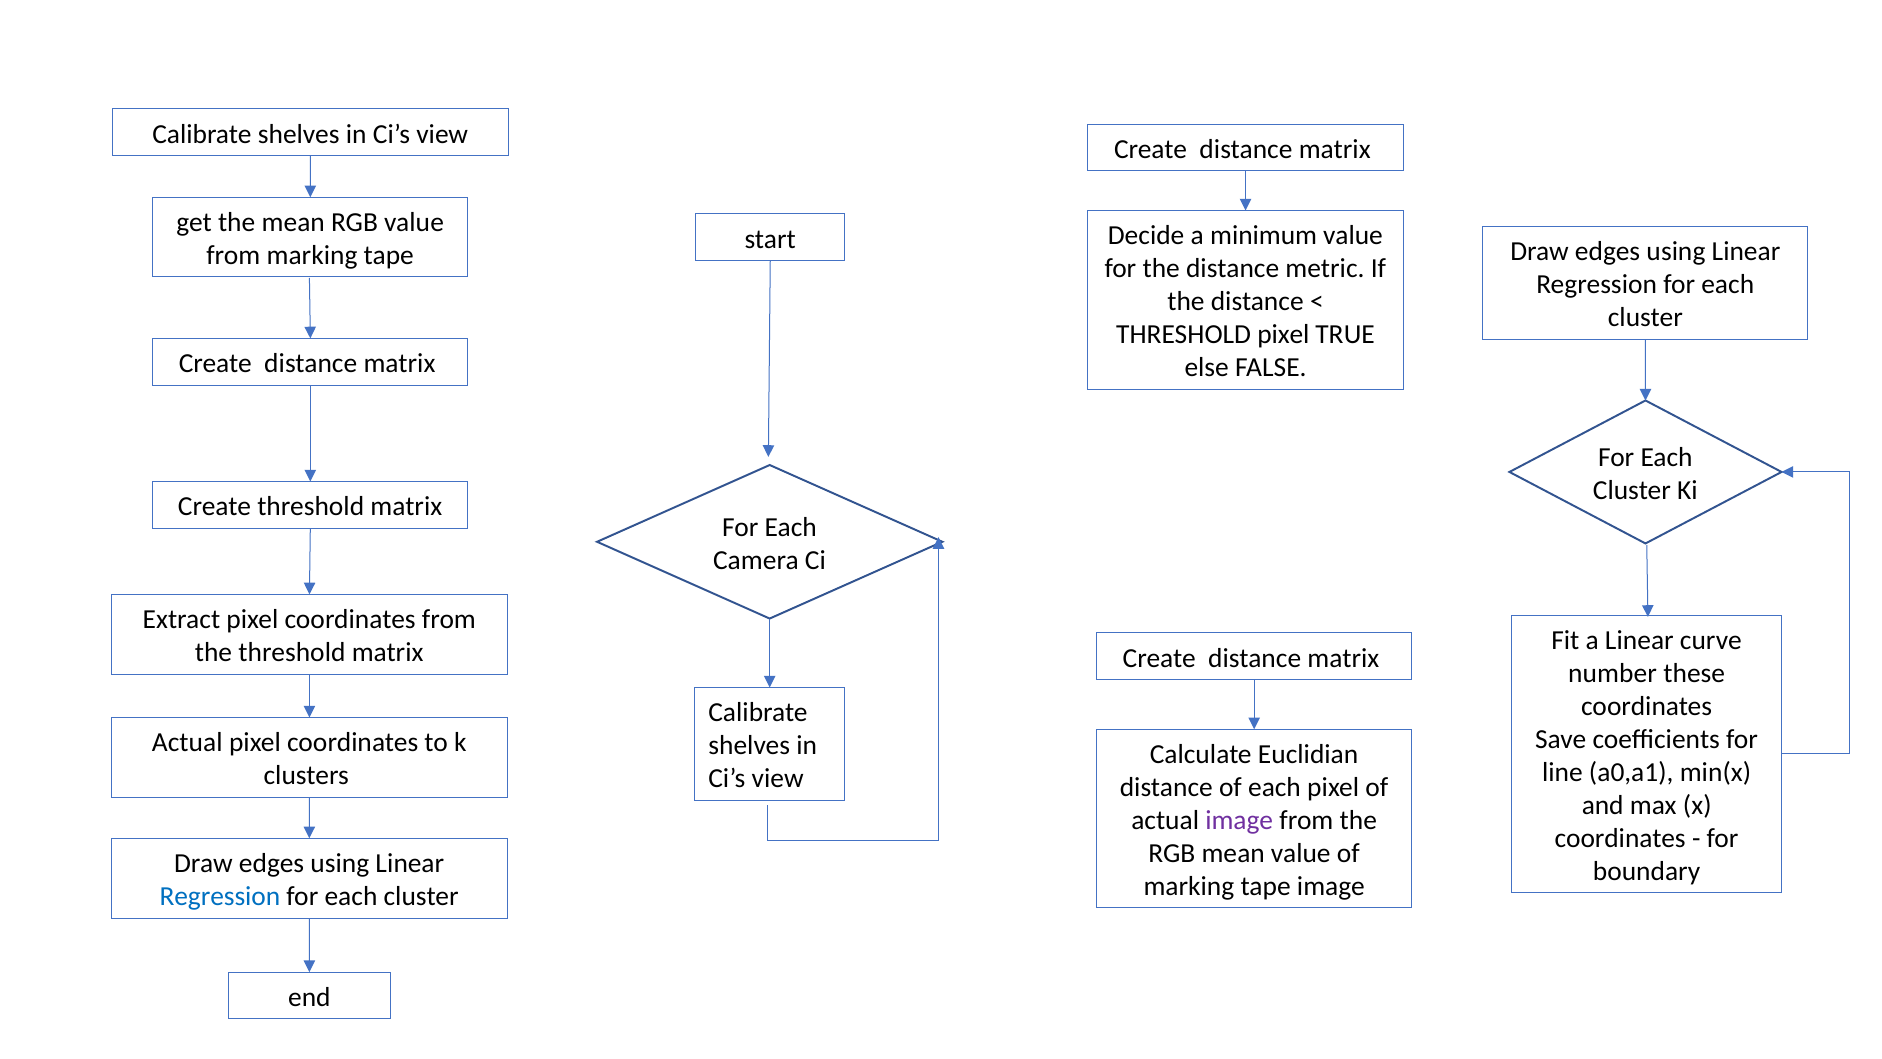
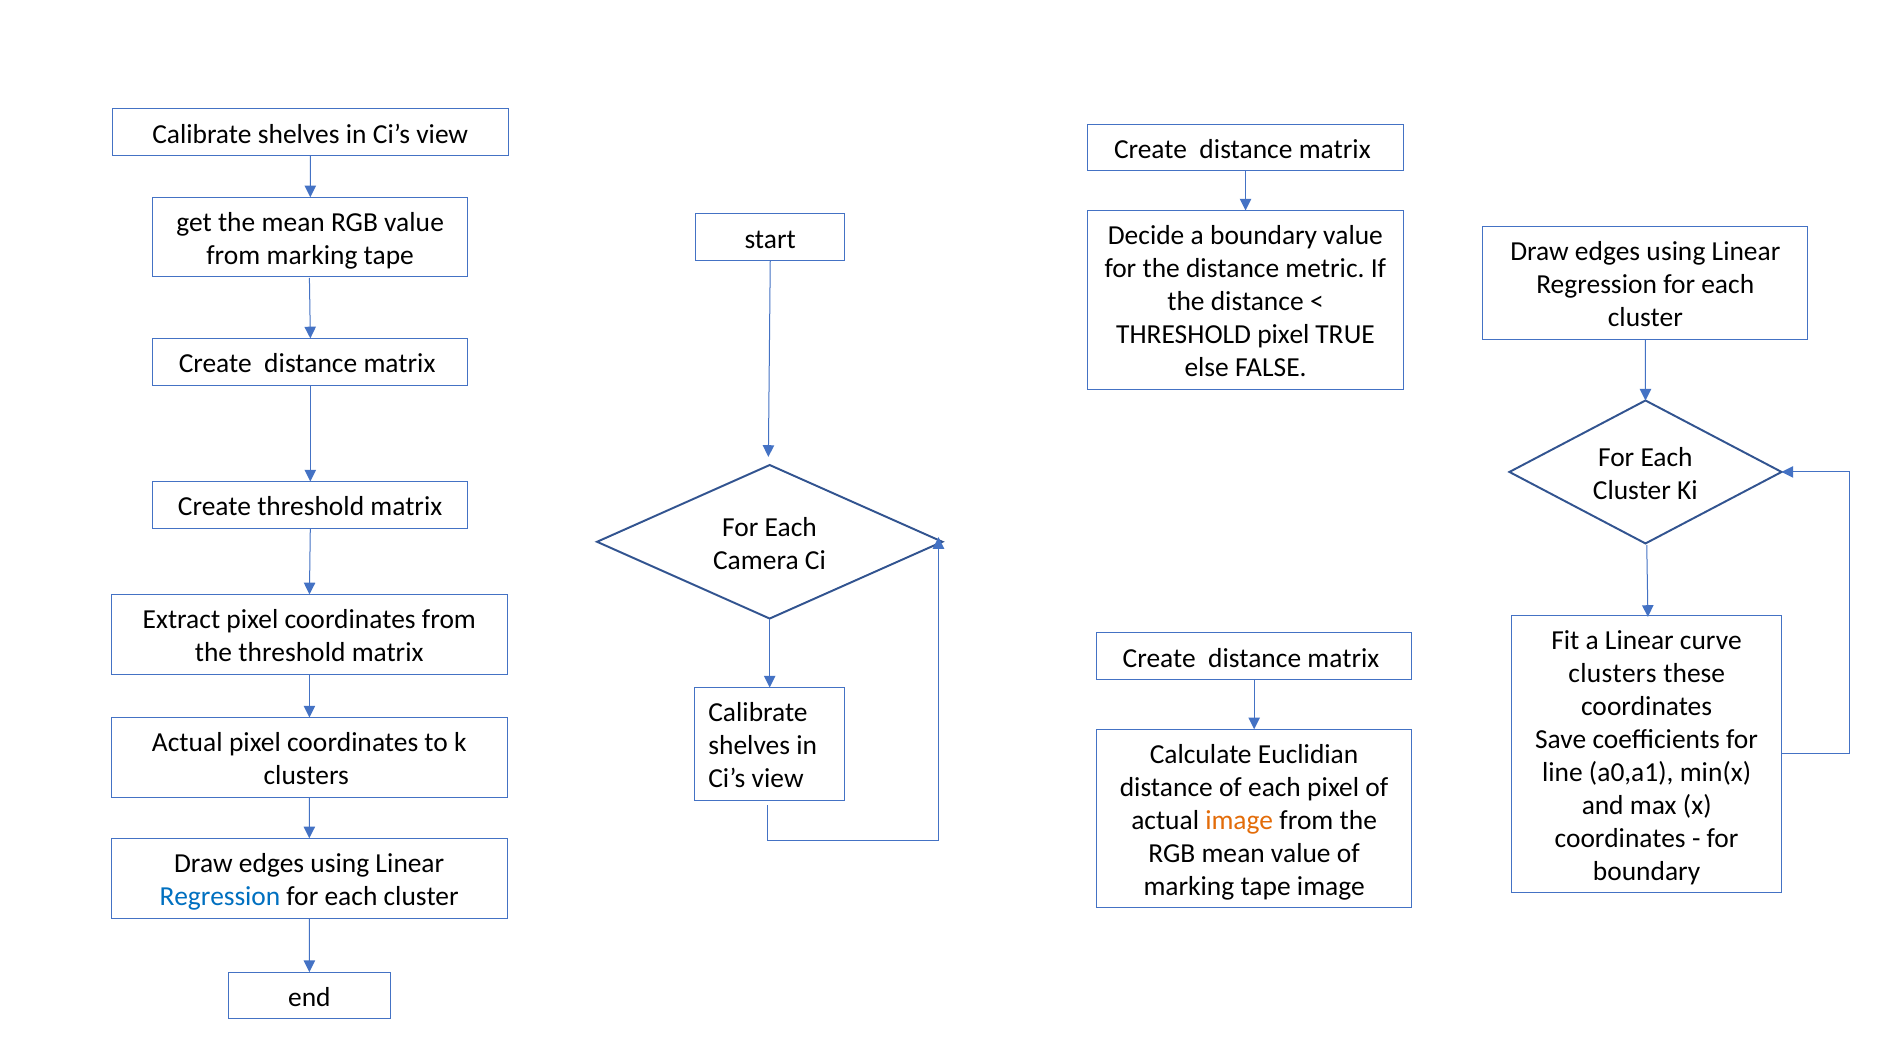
a minimum: minimum -> boundary (1264, 236)
number: number -> clusters (1612, 673)
image colour: purple -> orange (1239, 820)
